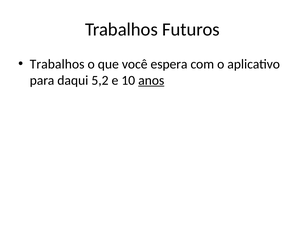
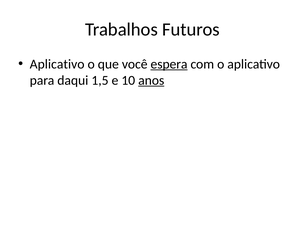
Trabalhos: Trabalhos -> Aplicativo (57, 64)
espera underline: none -> present (169, 64)
5,2: 5,2 -> 1,5 (100, 80)
